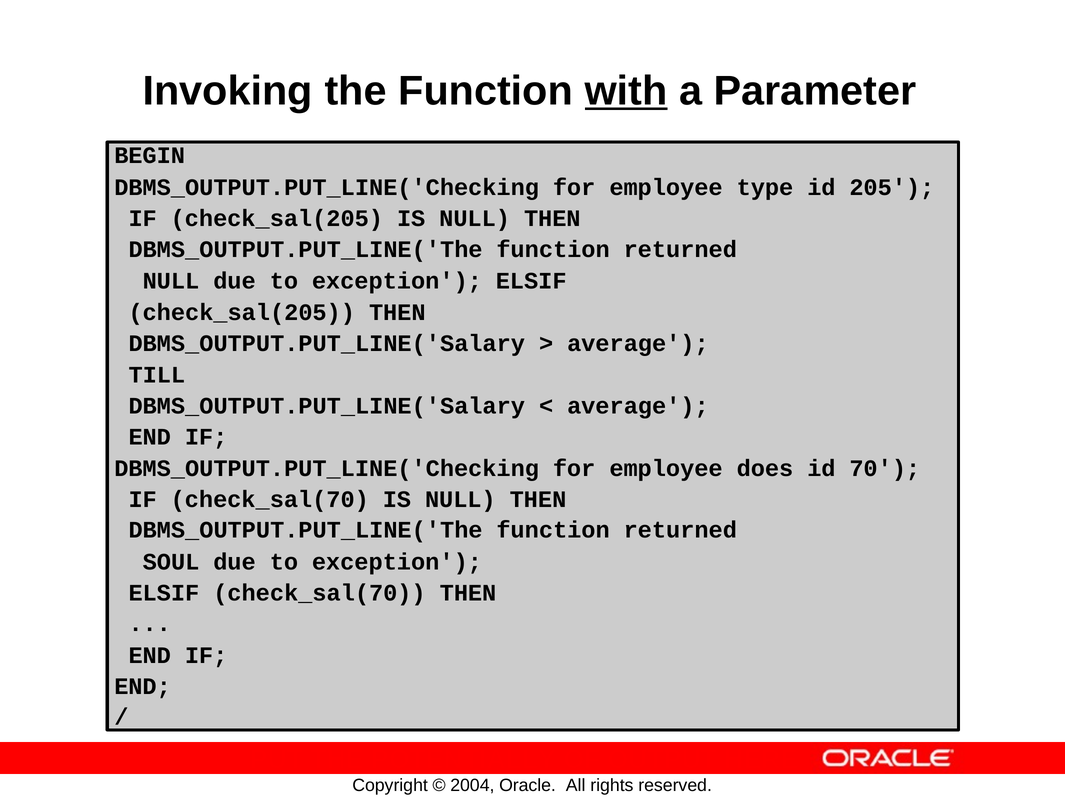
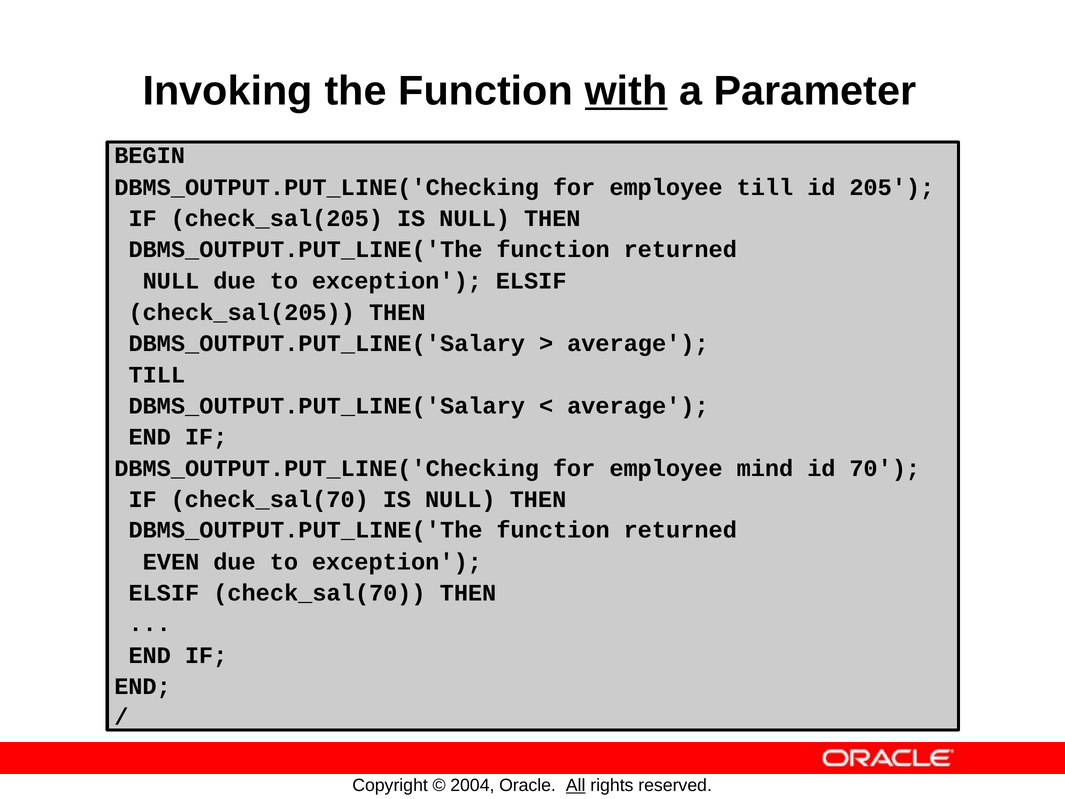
employee type: type -> till (765, 187)
does: does -> mind (765, 468)
SOUL: SOUL -> EVEN (171, 562)
All underline: none -> present (576, 785)
